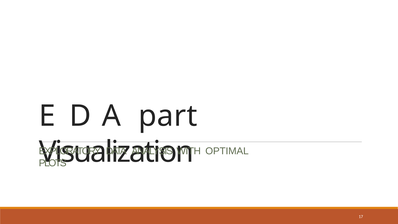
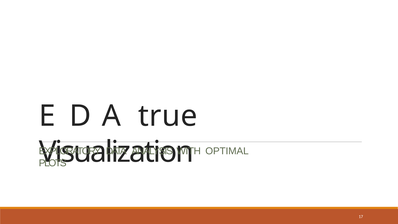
part: part -> true (168, 116)
